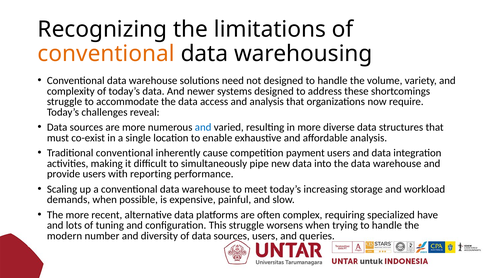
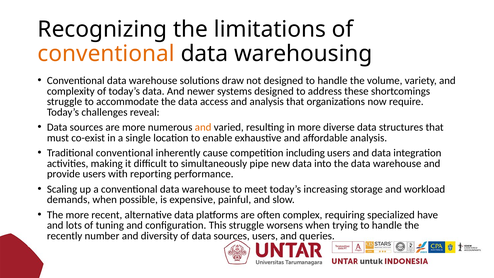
need: need -> draw (233, 81)
and colour: blue -> orange (203, 127)
payment: payment -> including (305, 153)
modern: modern -> recently (65, 236)
